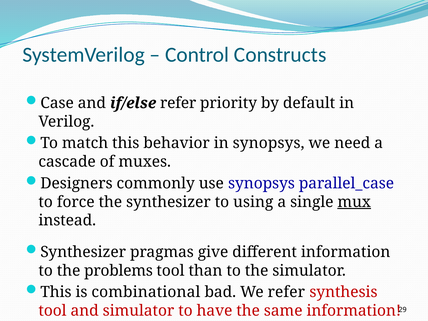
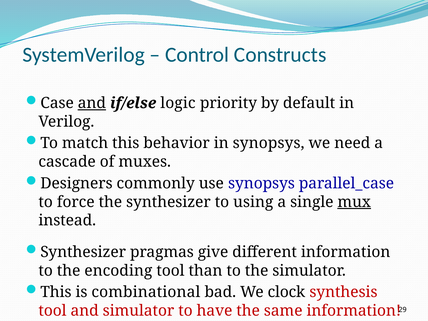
and underline: none -> present (92, 103)
if/else refer: refer -> logic (178, 103)
problems: problems -> encoding (118, 271)
We refer: refer -> clock (286, 292)
